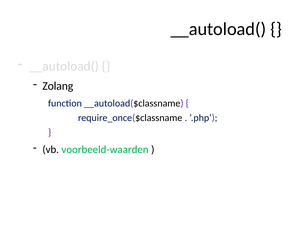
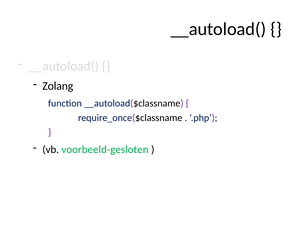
voorbeeld-waarden: voorbeeld-waarden -> voorbeeld-gesloten (105, 150)
